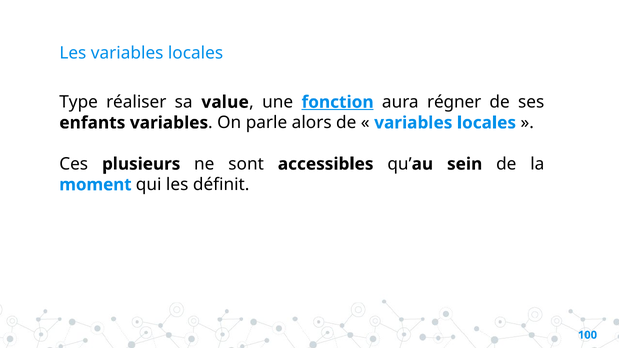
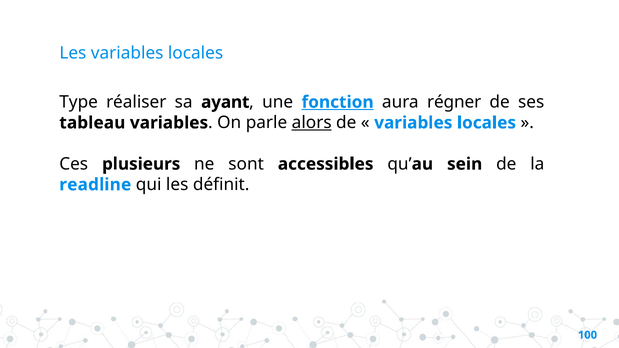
value: value -> ayant (225, 102)
enfants: enfants -> tableau (92, 123)
alors underline: none -> present (312, 123)
moment: moment -> readline (95, 185)
